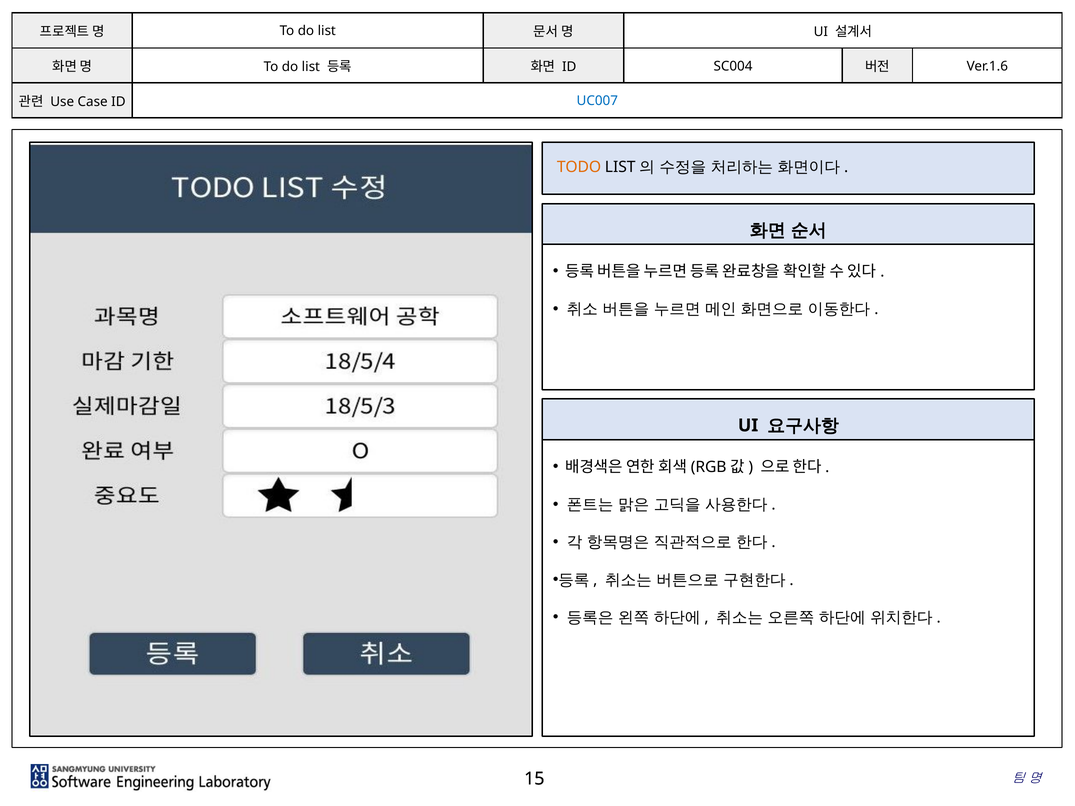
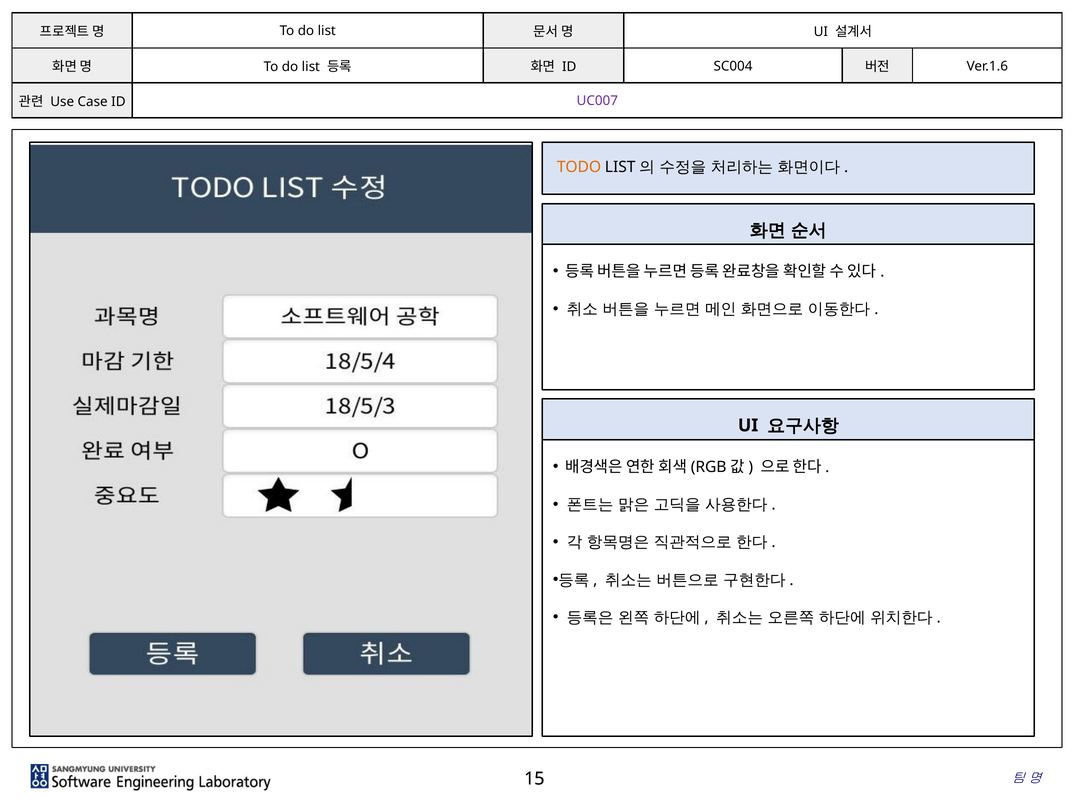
UC007 colour: blue -> purple (597, 101)
